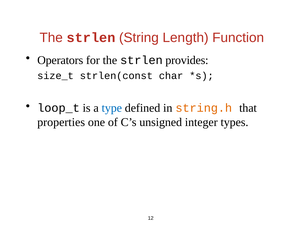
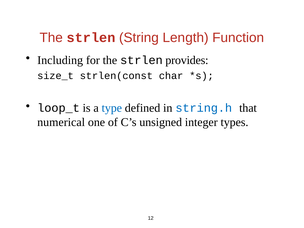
Operators: Operators -> Including (60, 60)
string.h colour: orange -> blue (204, 108)
properties: properties -> numerical (61, 122)
